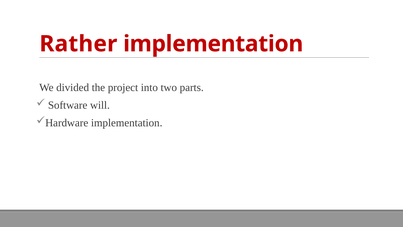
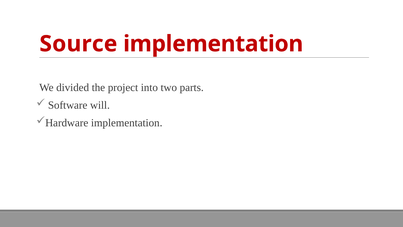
Rather: Rather -> Source (78, 44)
